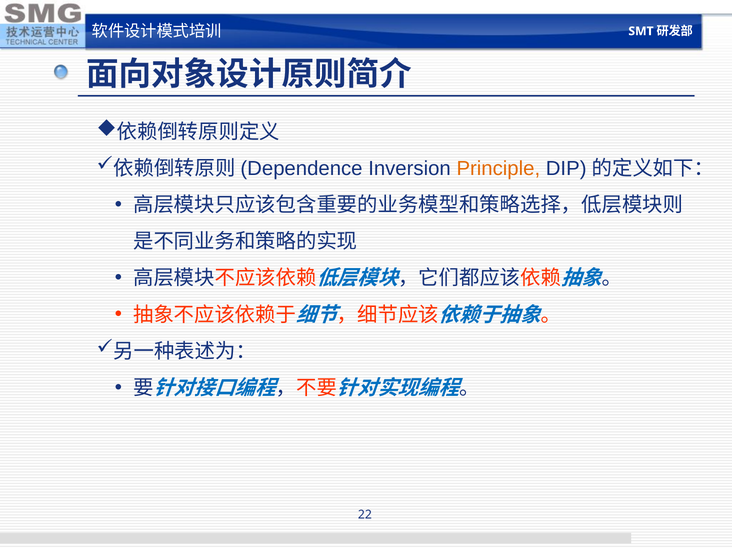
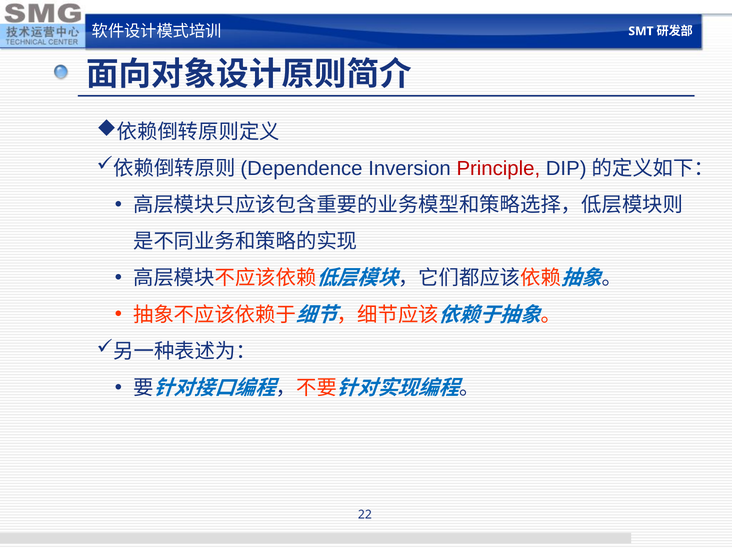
Principle colour: orange -> red (498, 168)
